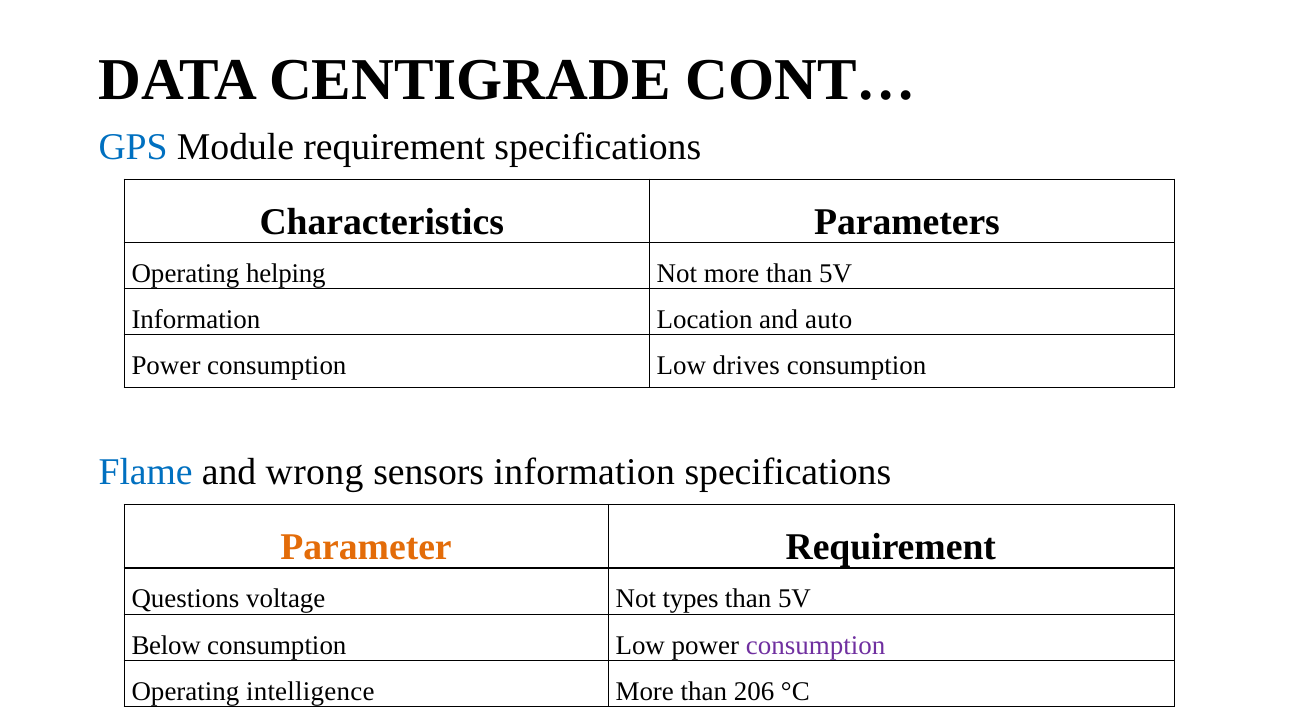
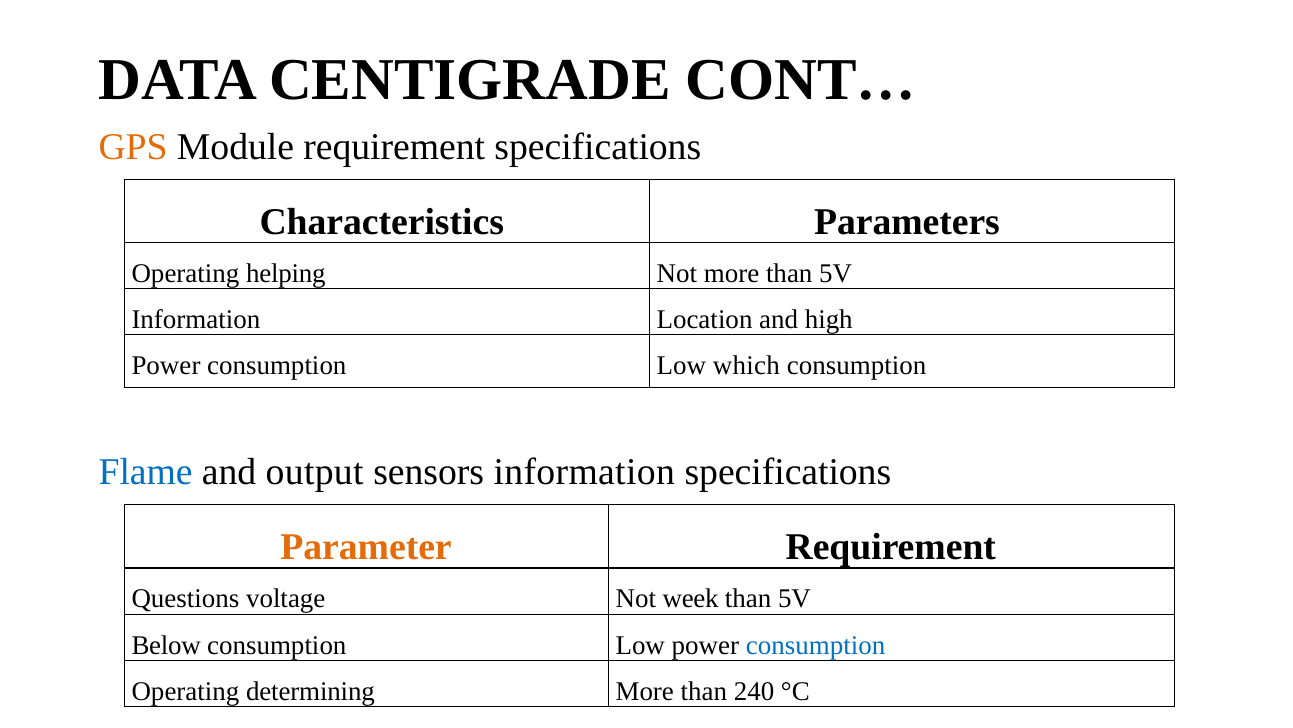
GPS colour: blue -> orange (133, 147)
auto: auto -> high (829, 319)
drives: drives -> which (746, 365)
wrong: wrong -> output (315, 472)
types: types -> week (691, 598)
consumption colour: purple -> blue (816, 645)
intelligence: intelligence -> determining (310, 691)
206: 206 -> 240 (754, 691)
